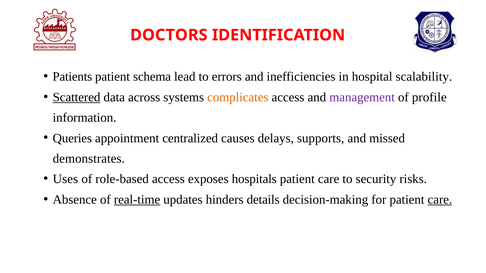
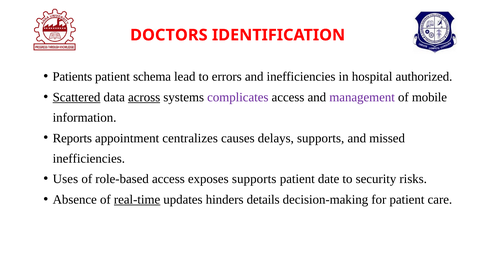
scalability: scalability -> authorized (424, 77)
across underline: none -> present (144, 97)
complicates colour: orange -> purple (238, 97)
profile: profile -> mobile (429, 97)
Queries: Queries -> Reports (72, 138)
centralized: centralized -> centralizes (190, 138)
demonstrates: demonstrates -> inefficiencies (89, 159)
exposes hospitals: hospitals -> supports (254, 179)
care: care -> date (329, 179)
care underline: present -> none (440, 200)
